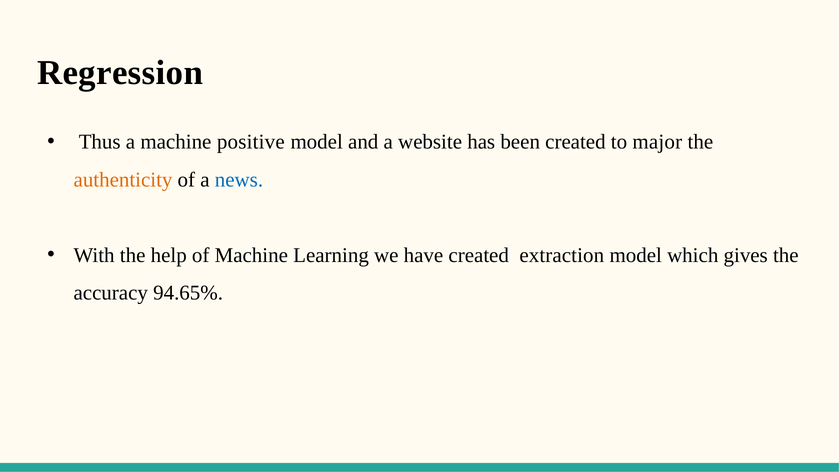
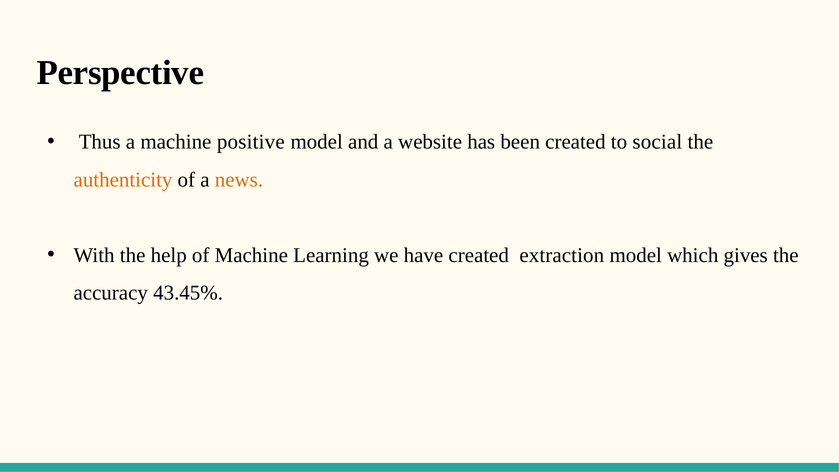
Regression: Regression -> Perspective (120, 73)
major: major -> social (657, 142)
news colour: blue -> orange (239, 180)
94.65%: 94.65% -> 43.45% (188, 293)
